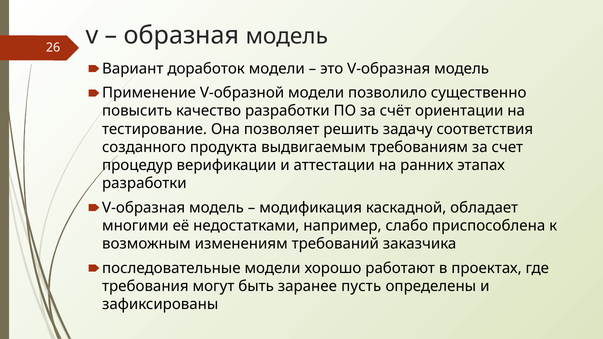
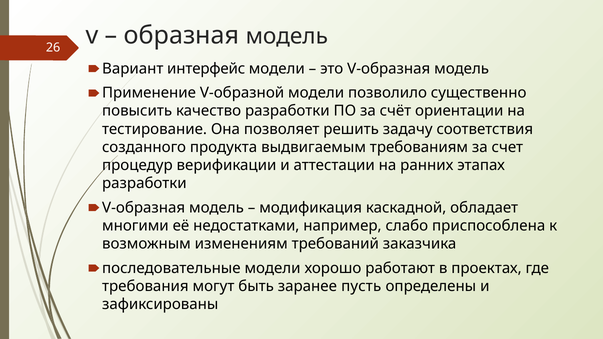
доработок: доработок -> интерфейс (206, 69)
